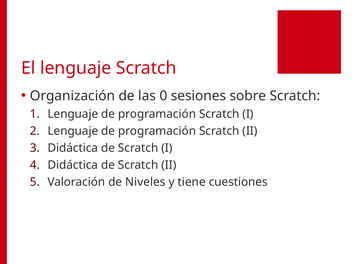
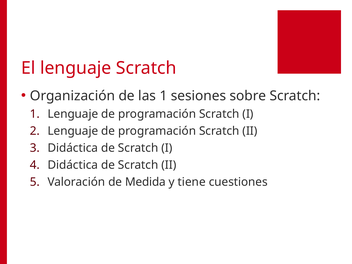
las 0: 0 -> 1 (163, 96)
Niveles: Niveles -> Medida (145, 182)
